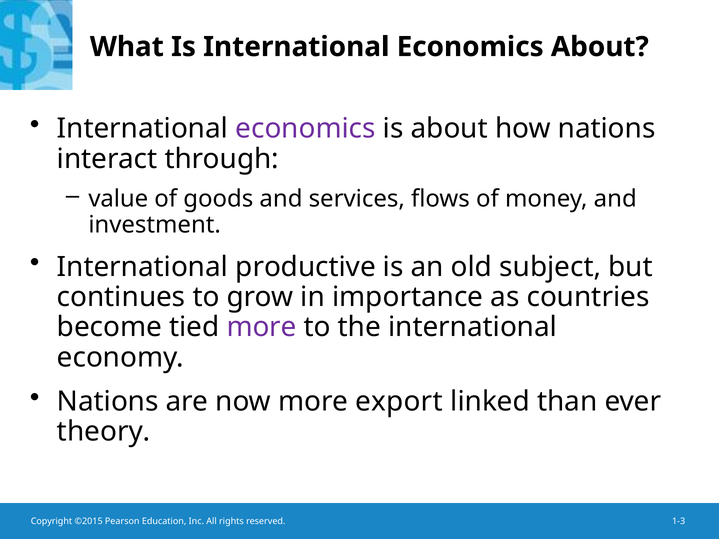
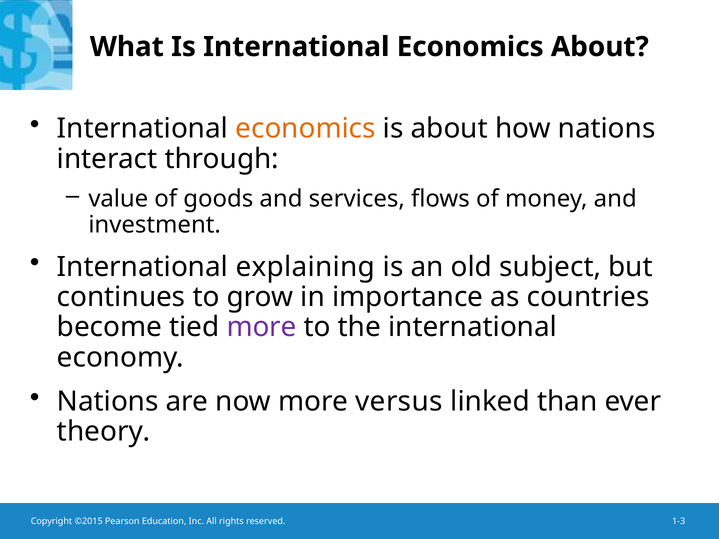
economics colour: purple -> orange (306, 129)
productive: productive -> explaining (305, 267)
export: export -> versus (399, 402)
